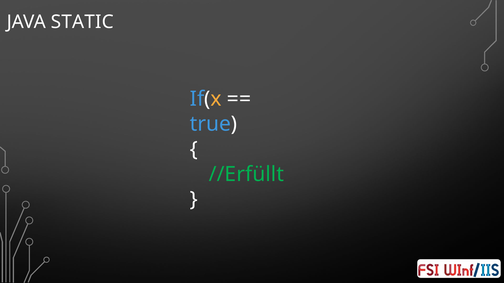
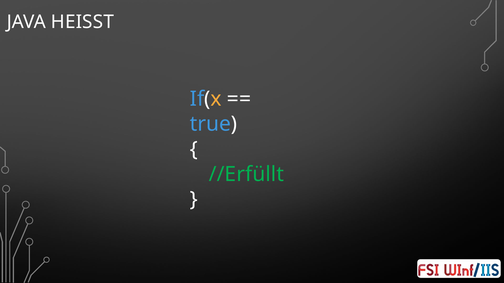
STATIC: STATIC -> HEISST (82, 22)
